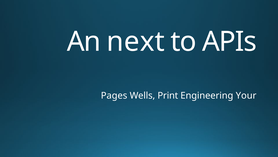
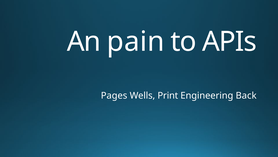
next: next -> pain (136, 42)
Your: Your -> Back (246, 95)
